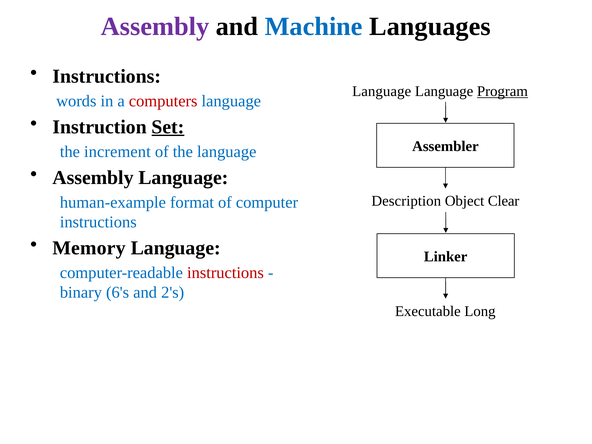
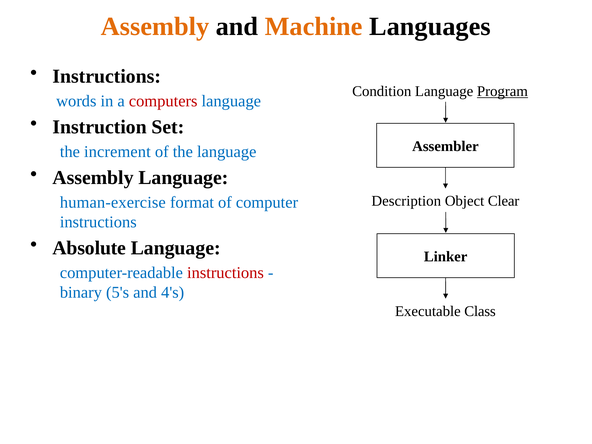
Assembly colour: purple -> orange (155, 26)
Machine colour: blue -> orange (314, 26)
Language: Language -> Condition (382, 91)
Set underline: present -> none (168, 127)
human-example: human-example -> human-exercise (113, 202)
Memory: Memory -> Absolute (89, 248)
6's: 6's -> 5's (118, 292)
2's: 2's -> 4's (173, 292)
Long: Long -> Class (480, 311)
